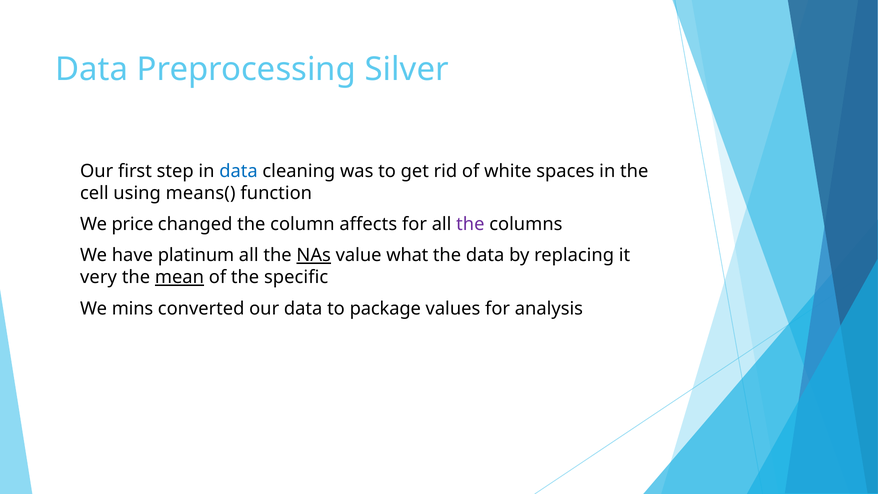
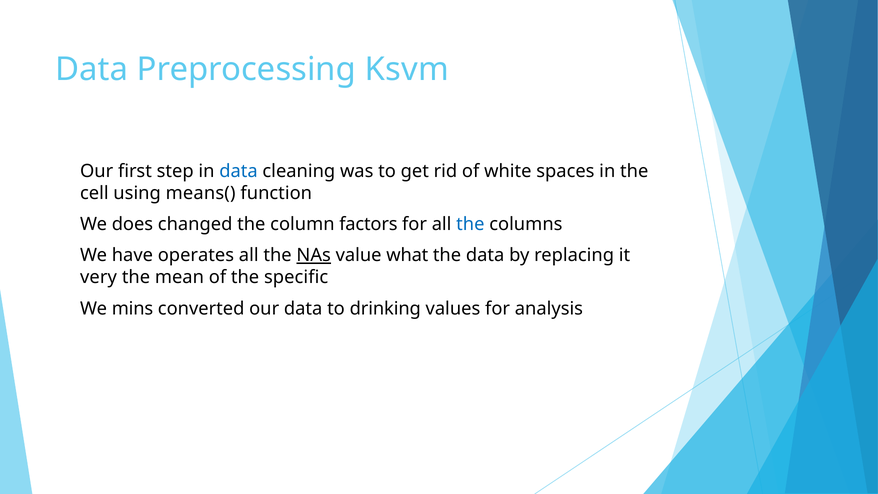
Silver: Silver -> Ksvm (407, 69)
price: price -> does (132, 224)
affects: affects -> factors (368, 224)
the colour: purple -> blue (470, 224)
platinum: platinum -> operates (196, 255)
mean underline: present -> none (179, 277)
package: package -> drinking (385, 308)
